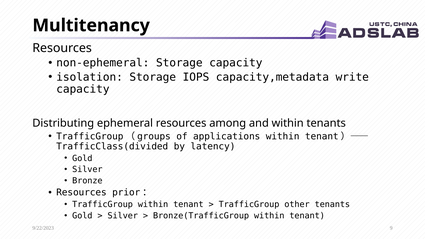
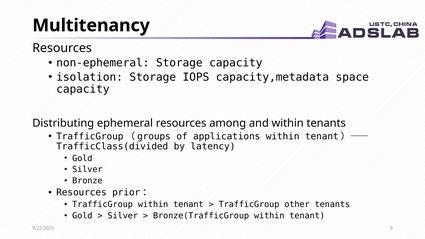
write: write -> space (352, 77)
